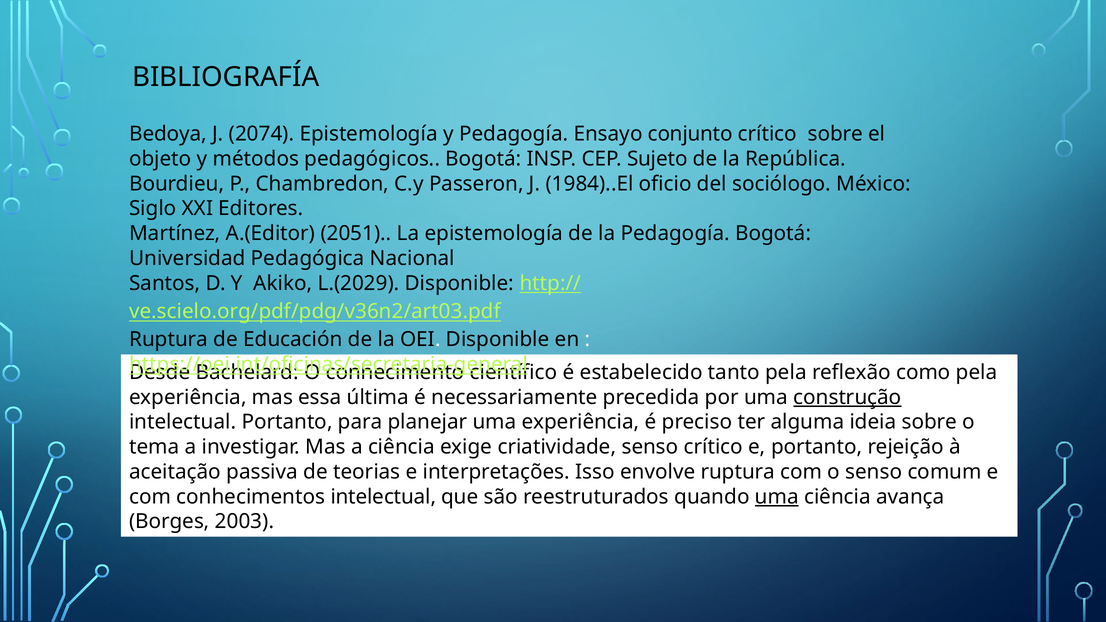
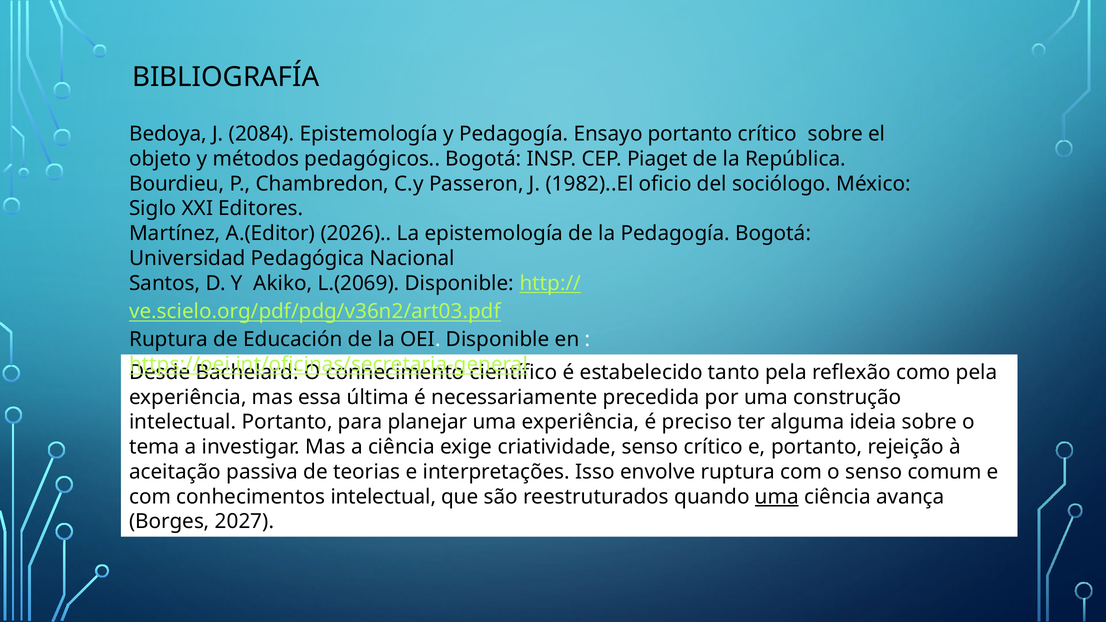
2074: 2074 -> 2084 (262, 134)
Ensayo conjunto: conjunto -> portanto (690, 134)
Sujeto: Sujeto -> Piaget (657, 159)
1984)..El: 1984)..El -> 1982)..El (590, 184)
2051: 2051 -> 2026 (356, 233)
L.(2029: L.(2029 -> L.(2069 (359, 283)
construção underline: present -> none (847, 397)
2003: 2003 -> 2027 (244, 522)
